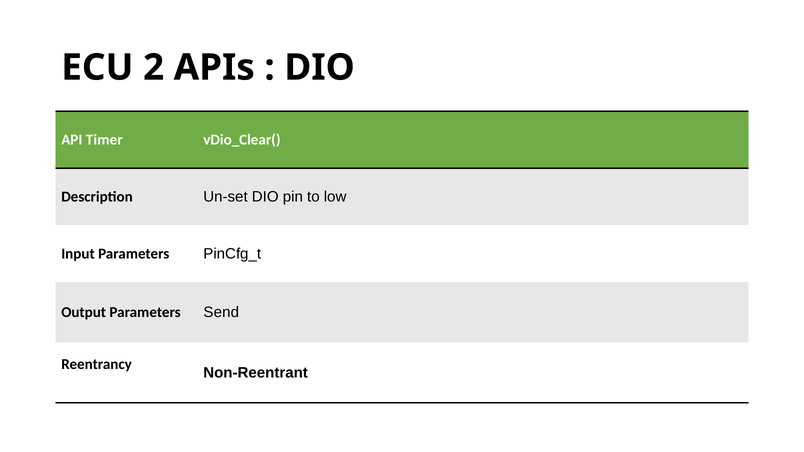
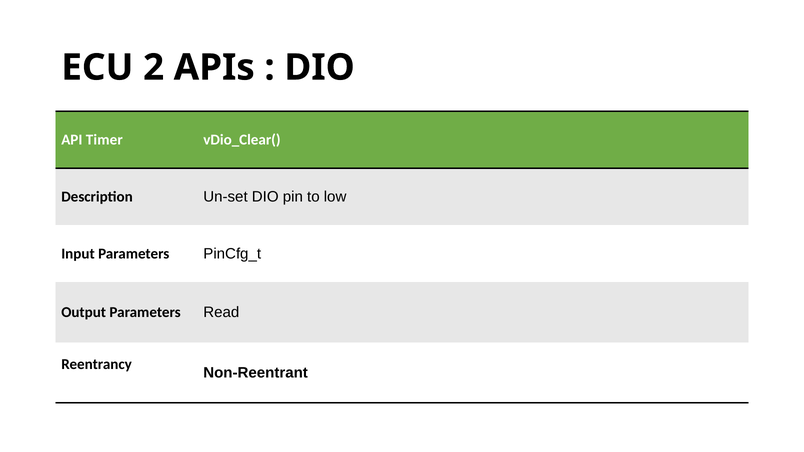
Send: Send -> Read (221, 313)
